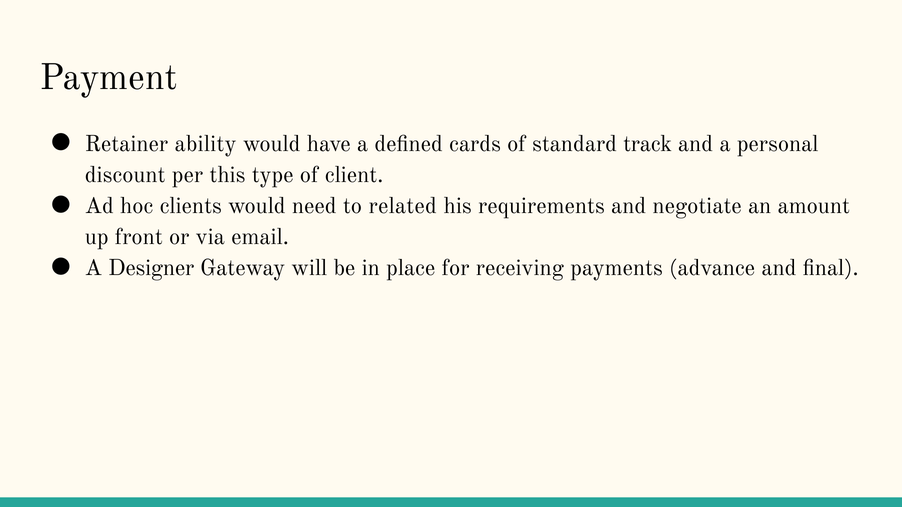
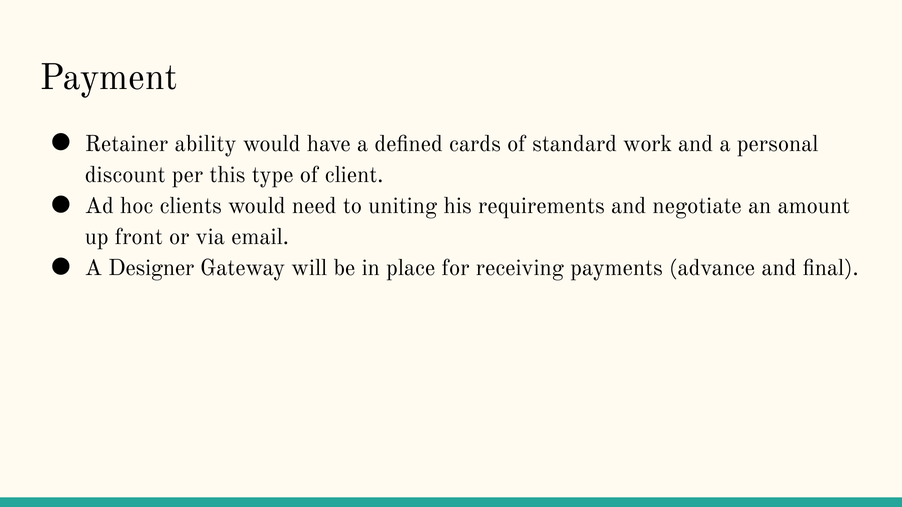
track: track -> work (648, 144)
related: related -> uniting (403, 206)
